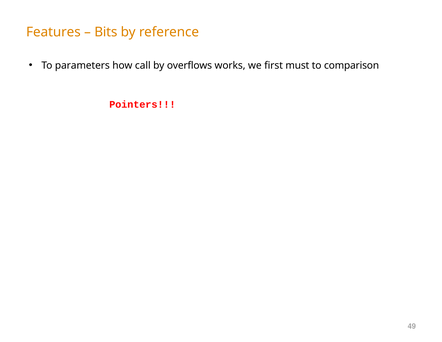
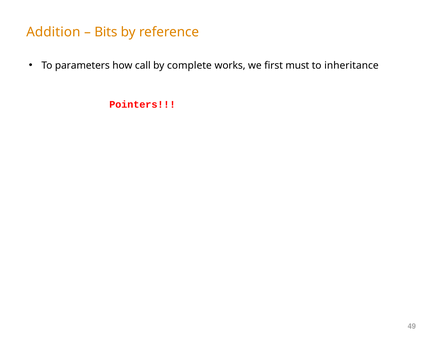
Features: Features -> Addition (53, 32)
overflows: overflows -> complete (189, 65)
comparison: comparison -> inheritance (351, 65)
